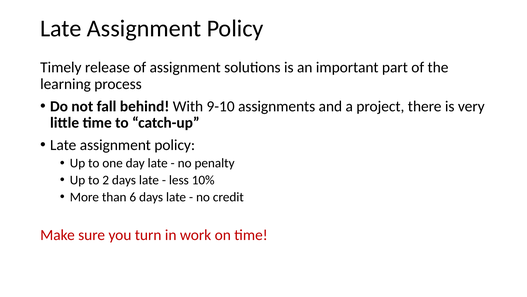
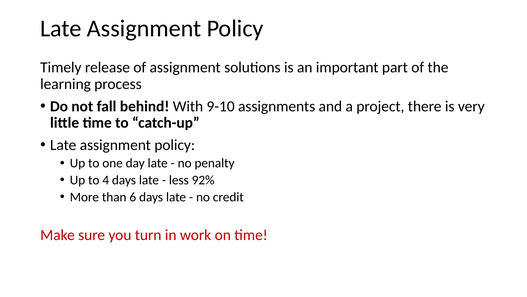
2: 2 -> 4 (106, 180)
10%: 10% -> 92% (203, 180)
